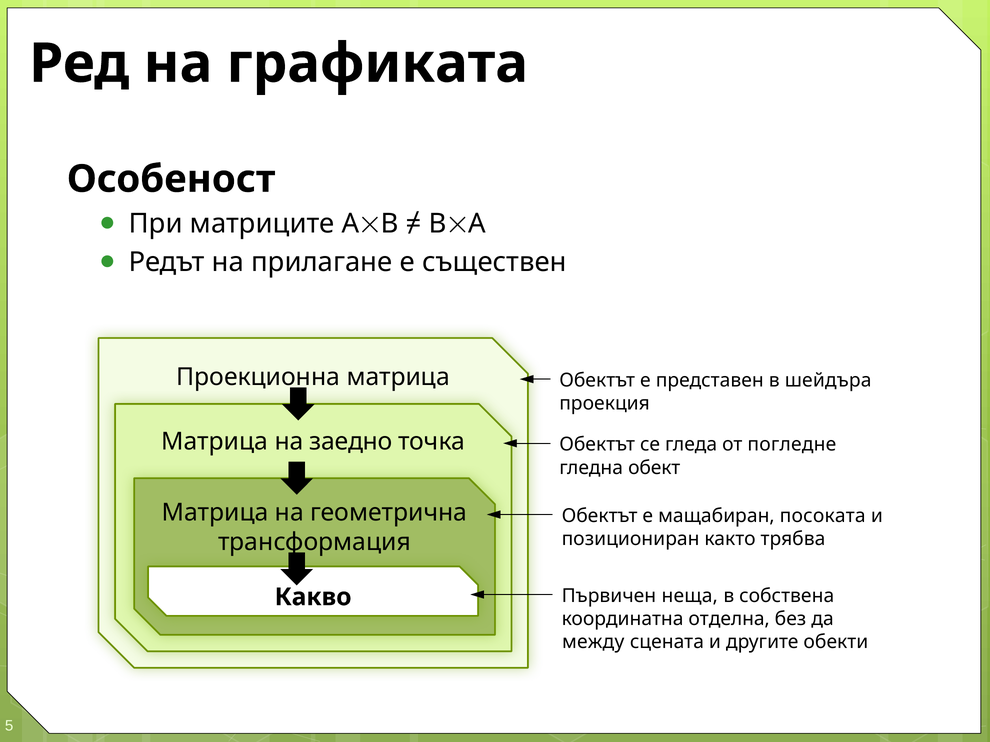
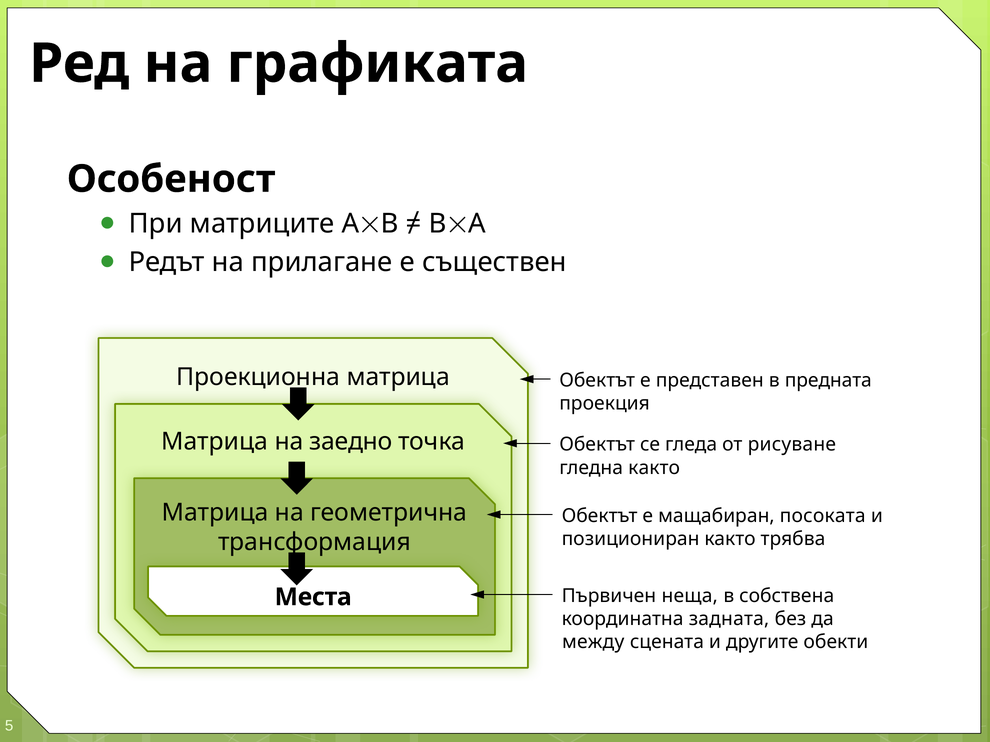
шейдъра: шейдъра -> предната (828, 381)
погледне: погледне -> рисуване (792, 445)
гледна обект: обект -> както (654, 468)
Какво: Какво -> Места (313, 597)
отделна: отделна -> задната (729, 619)
